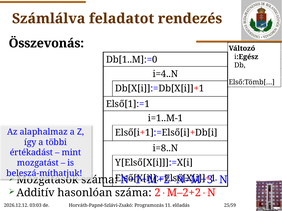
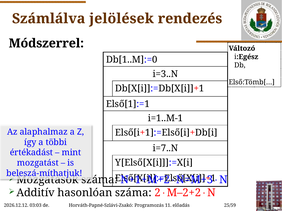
feladatot: feladatot -> jelölések (122, 19)
Összevonás: Összevonás -> Módszerrel (46, 43)
i=4..N: i=4..N -> i=3..N (165, 74)
i=8..N: i=8..N -> i=7..N (165, 149)
